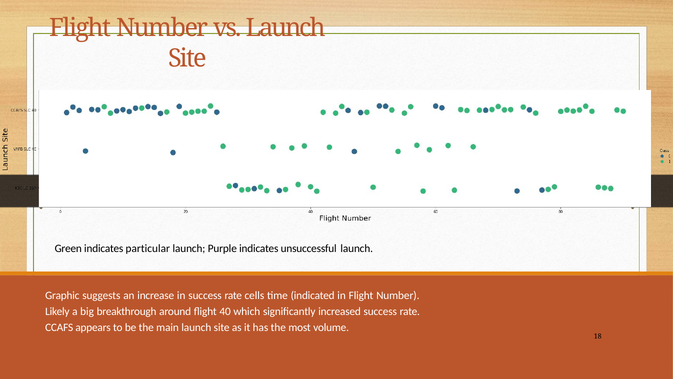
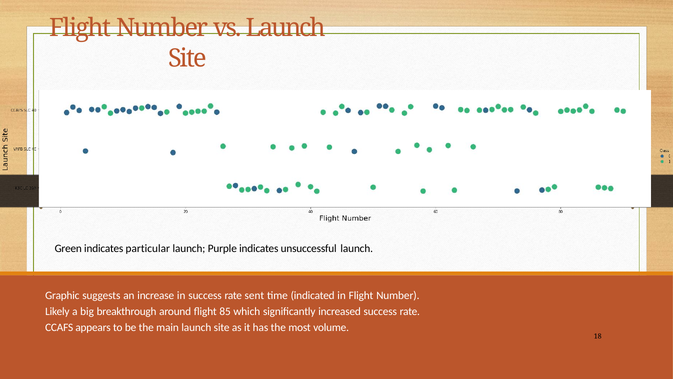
cells: cells -> sent (254, 295)
40: 40 -> 85 (225, 311)
